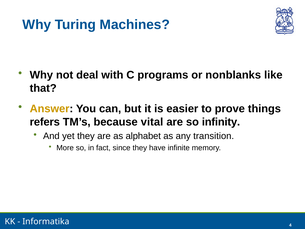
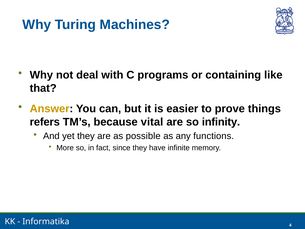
nonblanks: nonblanks -> containing (233, 75)
alphabet: alphabet -> possible (143, 136)
transition: transition -> functions (214, 136)
